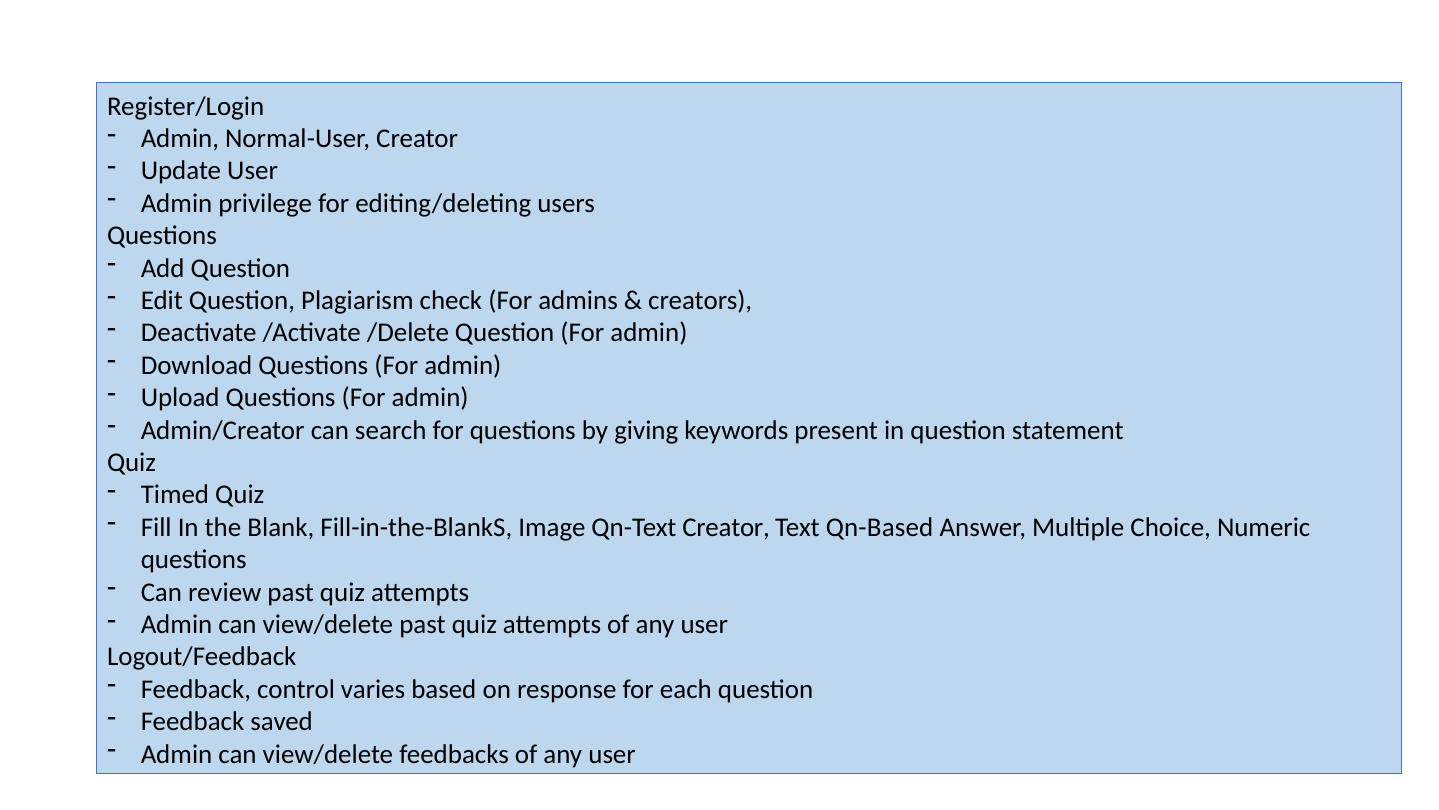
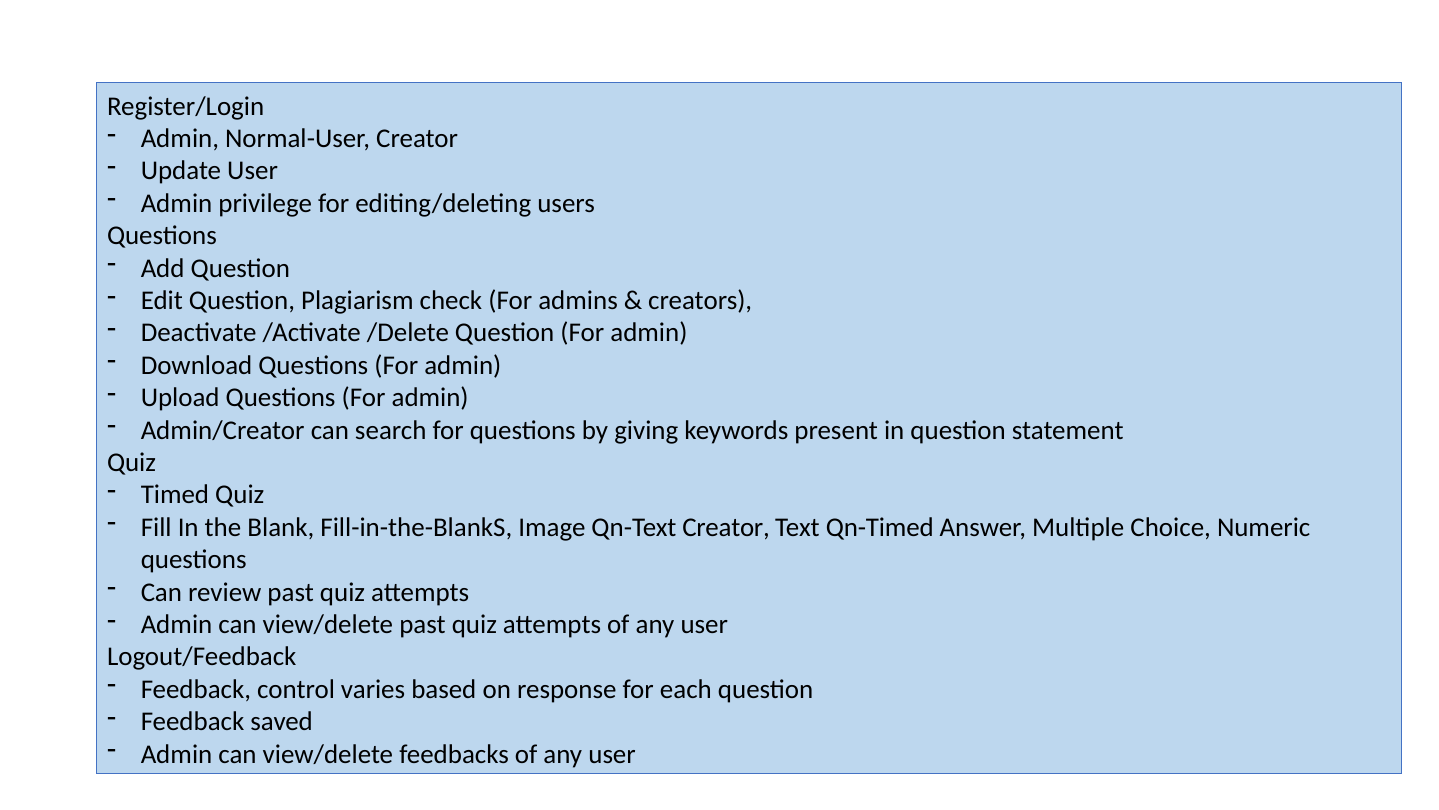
Qn-Based: Qn-Based -> Qn-Timed (880, 527)
